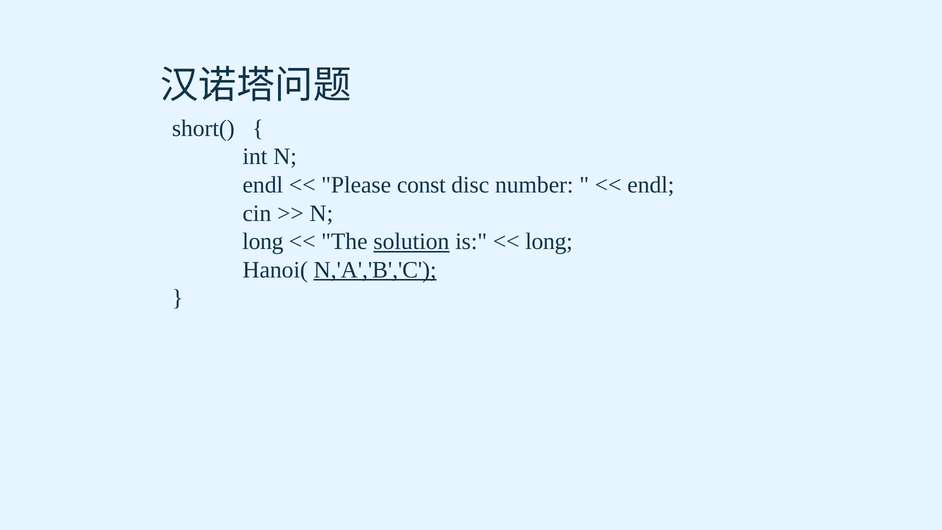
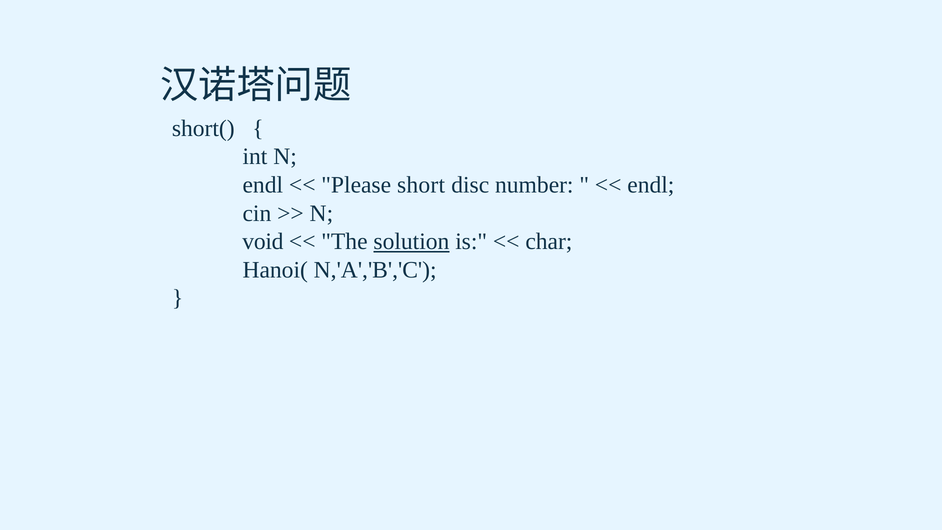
const: const -> short (421, 185)
long: long -> void (263, 241)
long: long -> char (549, 241)
N,'A','B','C underline: present -> none (375, 270)
